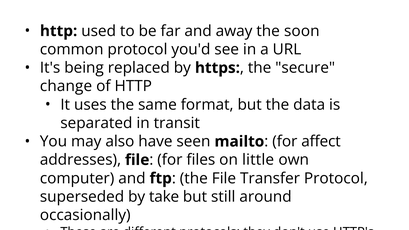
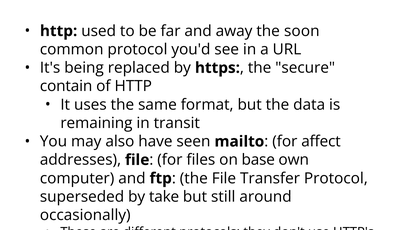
change: change -> contain (66, 86)
separated: separated -> remaining (96, 123)
little: little -> base (258, 160)
